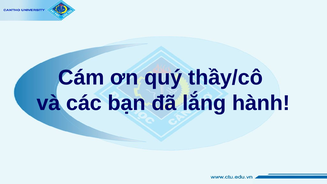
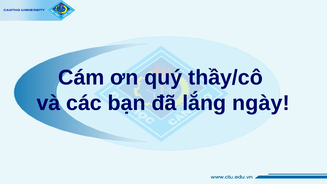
hành: hành -> ngày (261, 103)
